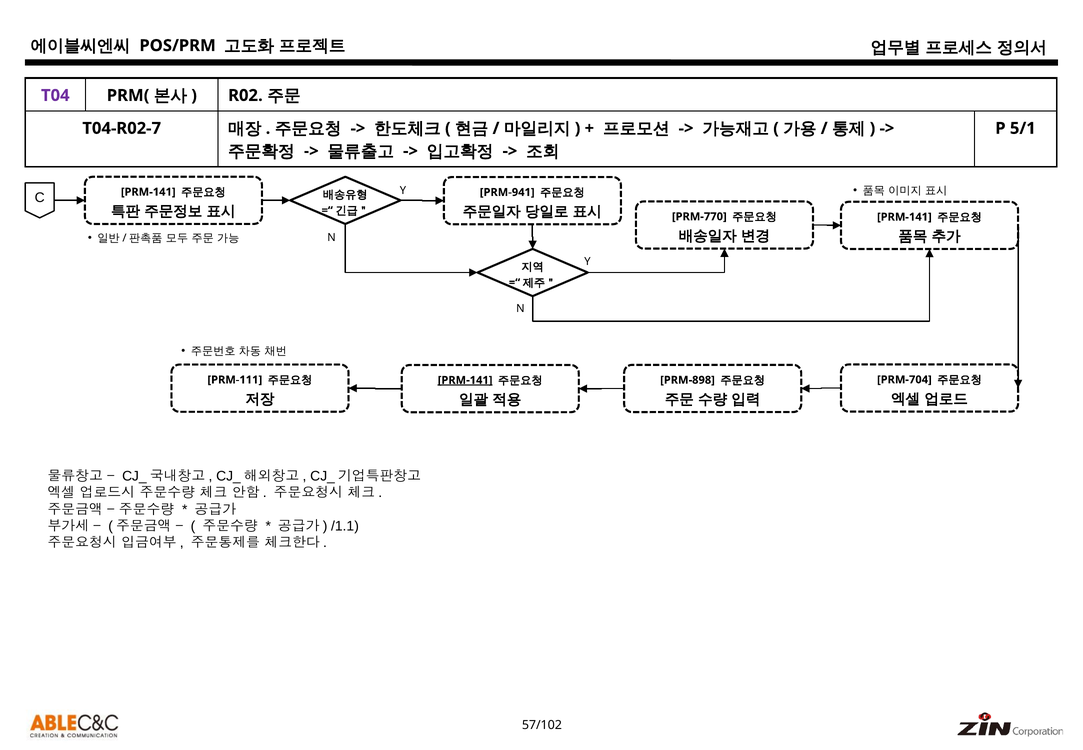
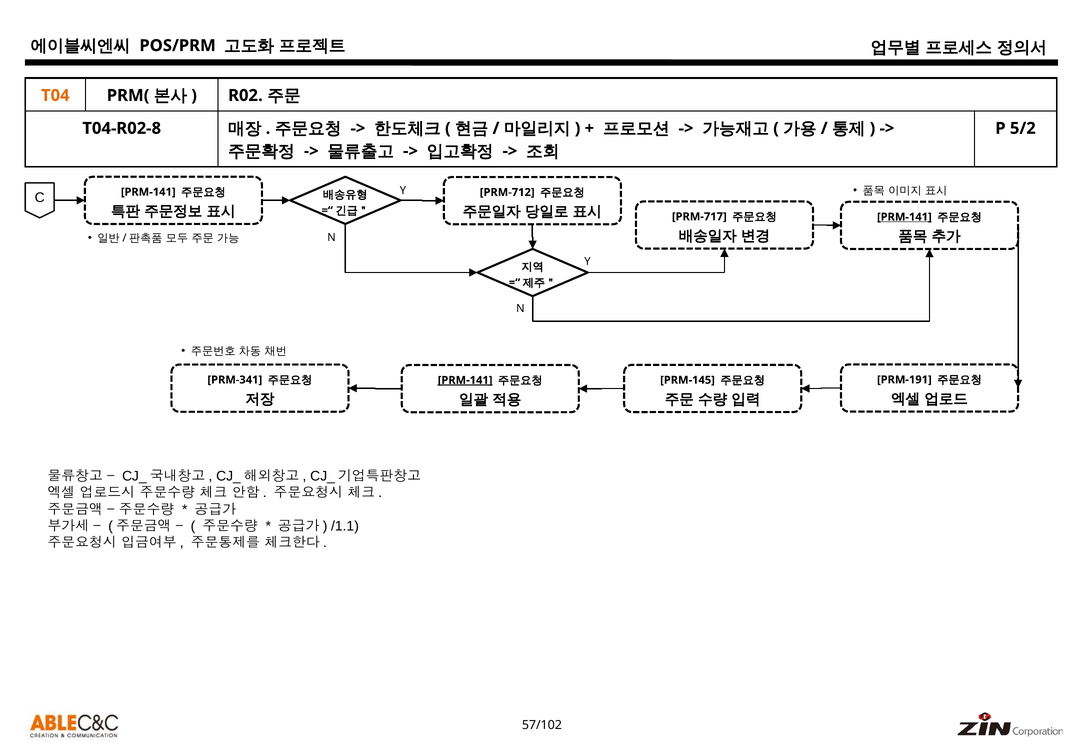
T04 colour: purple -> orange (55, 95)
T04-R02-7: T04-R02-7 -> T04-R02-8 (122, 128)
5/1: 5/1 -> 5/2 (1023, 128)
PRM-941: PRM-941 -> PRM-712 (507, 192)
PRM-770: PRM-770 -> PRM-717 (699, 217)
PRM-141 underline: none -> present (904, 217)
PRM-704: PRM-704 -> PRM-191 (904, 380)
PRM-111: PRM-111 -> PRM-341 (235, 380)
PRM-898: PRM-898 -> PRM-145 (688, 380)
